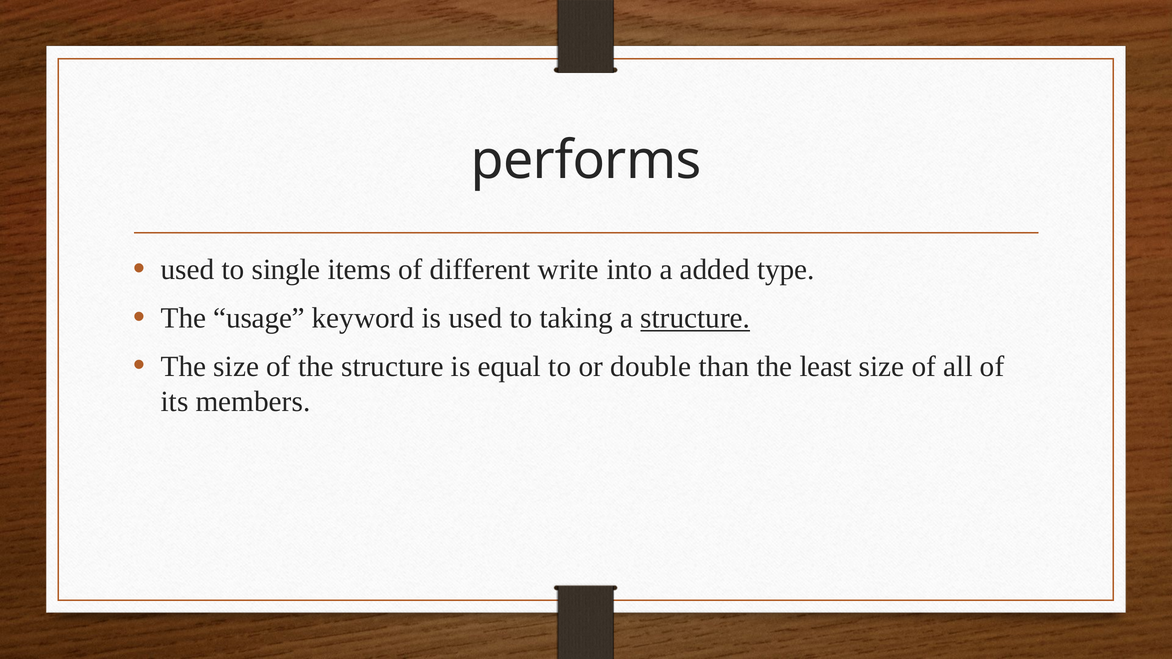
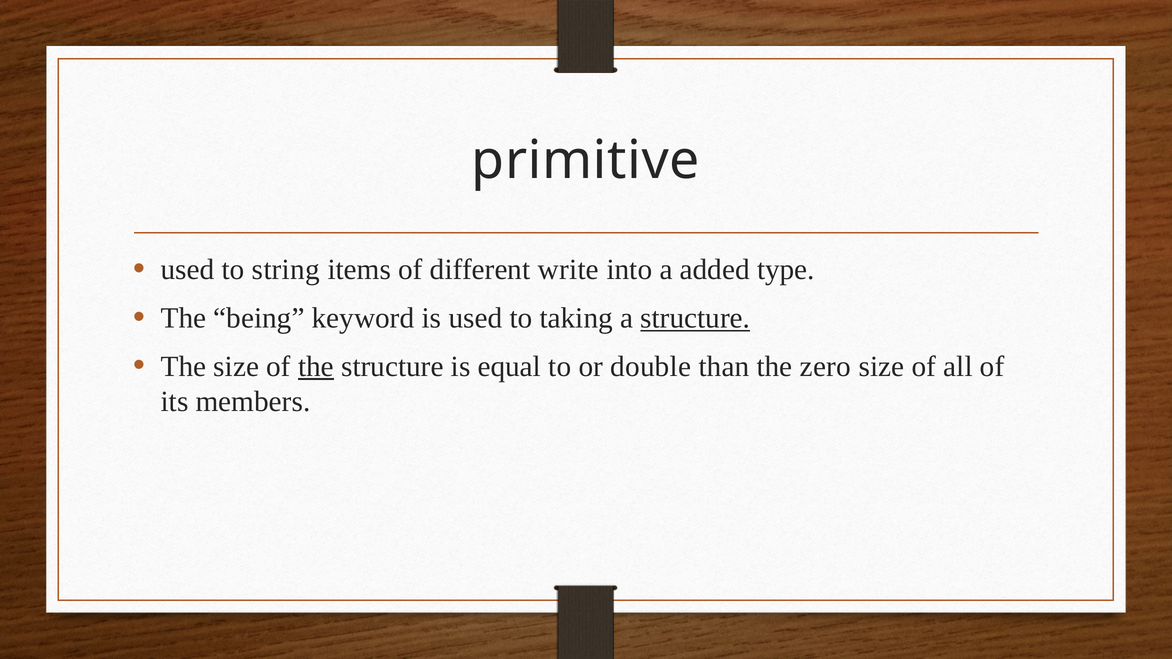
performs: performs -> primitive (586, 161)
single: single -> string (286, 270)
usage: usage -> being (259, 318)
the underline: none -> present (316, 367)
least: least -> zero (825, 367)
